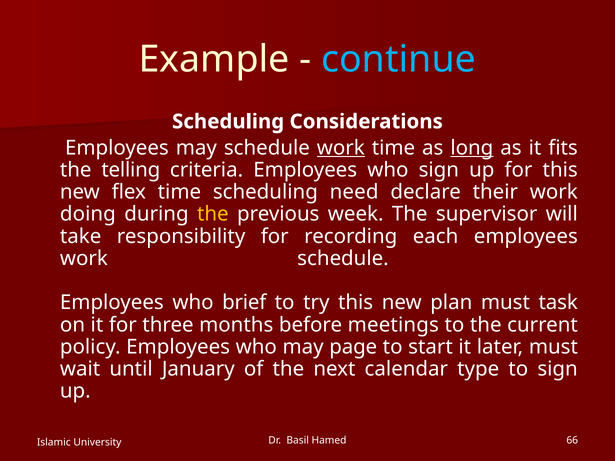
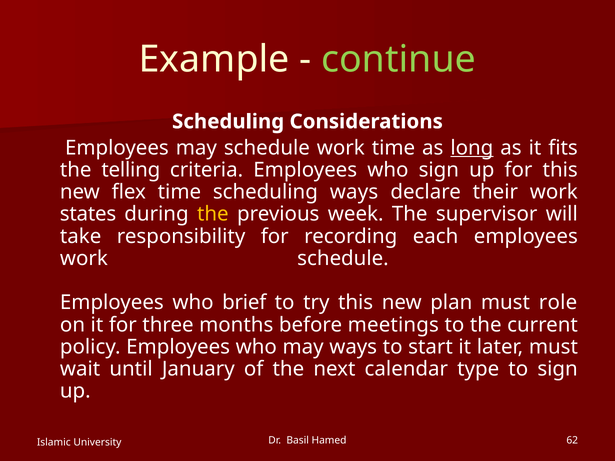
continue colour: light blue -> light green (399, 60)
work underline: present -> none (341, 148)
scheduling need: need -> ways (354, 192)
doing: doing -> states (88, 214)
task: task -> role (558, 303)
may page: page -> ways (353, 347)
66: 66 -> 62 (572, 441)
